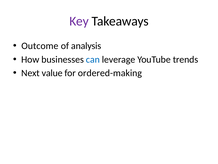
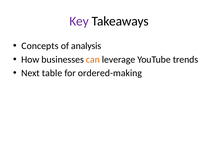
Outcome: Outcome -> Concepts (40, 46)
can colour: blue -> orange (93, 59)
value: value -> table (52, 73)
